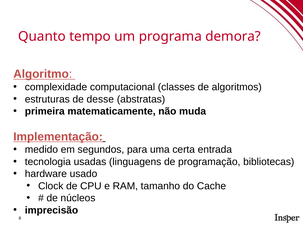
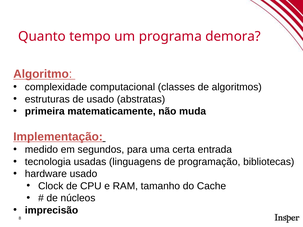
de desse: desse -> usado (100, 99)
